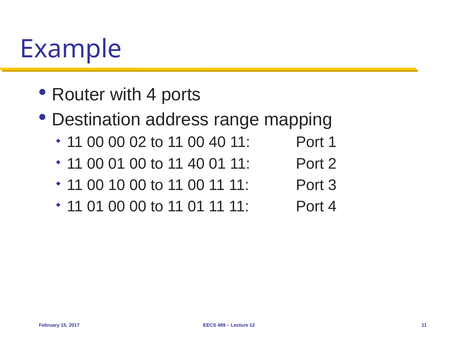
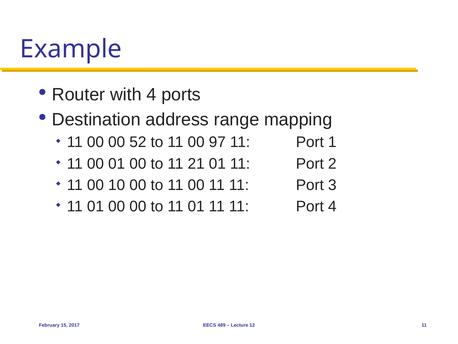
02: 02 -> 52 (138, 142)
00 40: 40 -> 97 (217, 142)
11 40: 40 -> 21 (196, 163)
